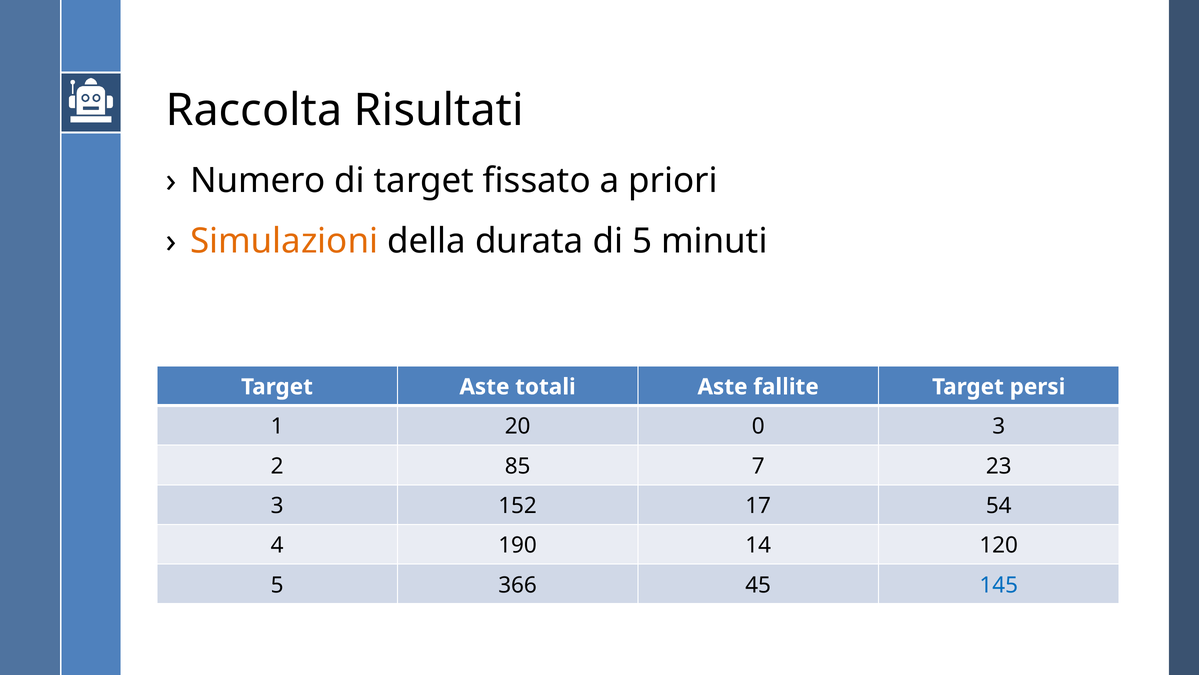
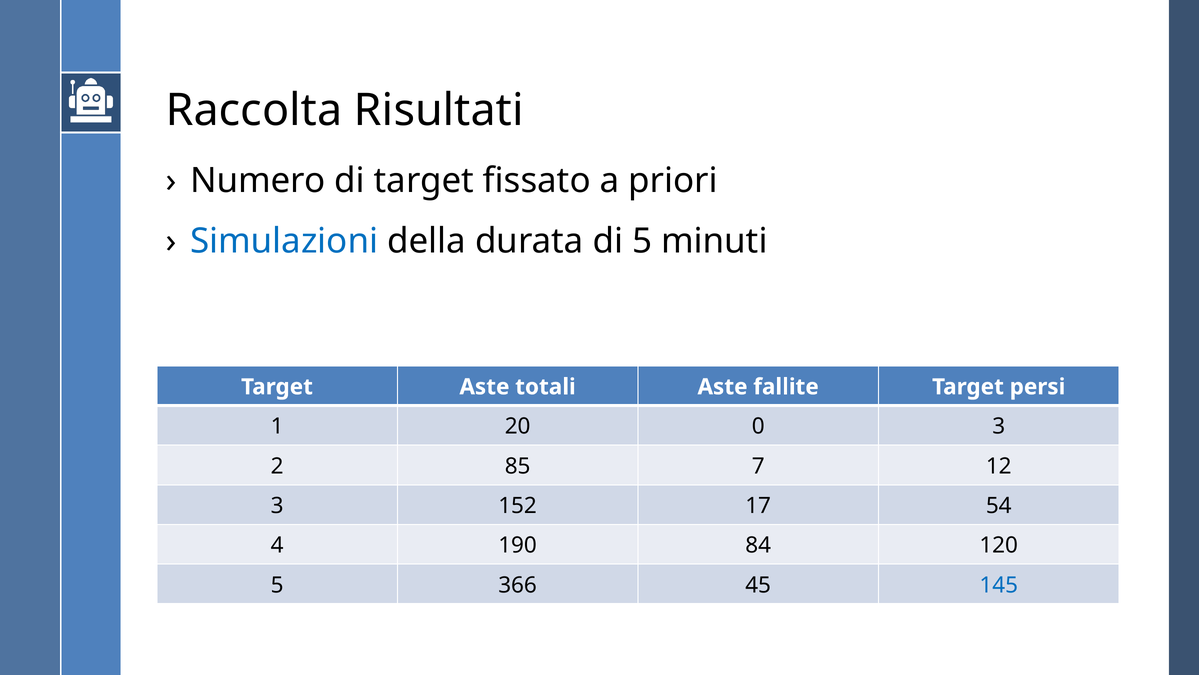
Simulazioni colour: orange -> blue (284, 241)
23: 23 -> 12 (999, 466)
14: 14 -> 84 (758, 545)
